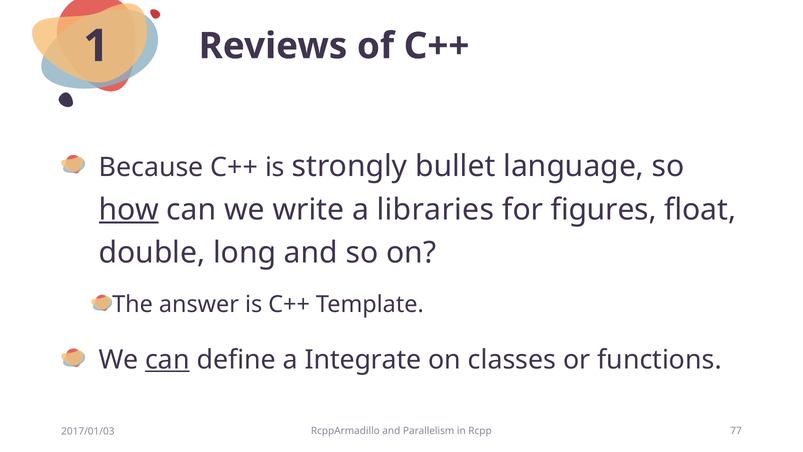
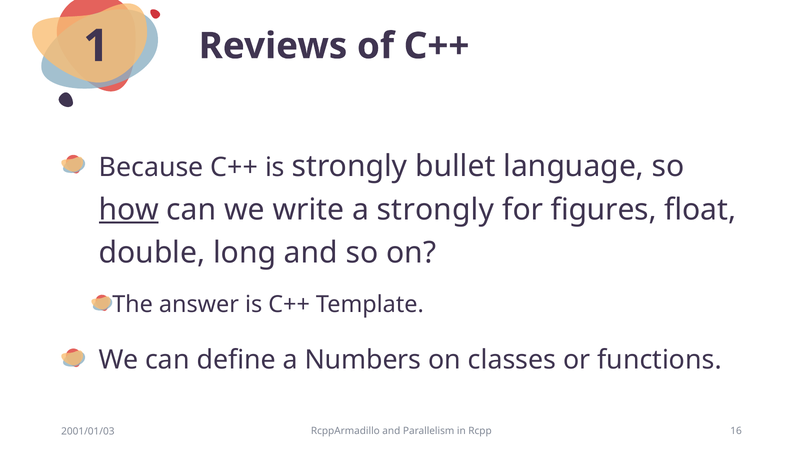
a libraries: libraries -> strongly (436, 209)
can underline: present -> none (167, 359)
Integrate: Integrate -> Numbers (363, 359)
77: 77 -> 16 (736, 431)
2017/01/03: 2017/01/03 -> 2001/01/03 (88, 431)
